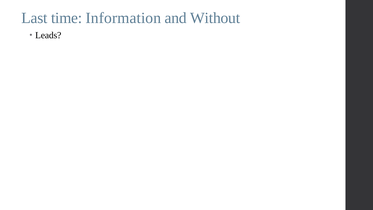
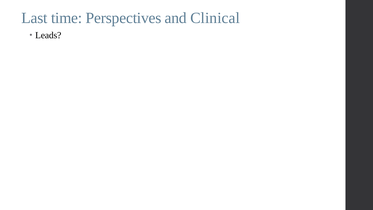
Information: Information -> Perspectives (124, 18)
Without: Without -> Clinical (215, 18)
